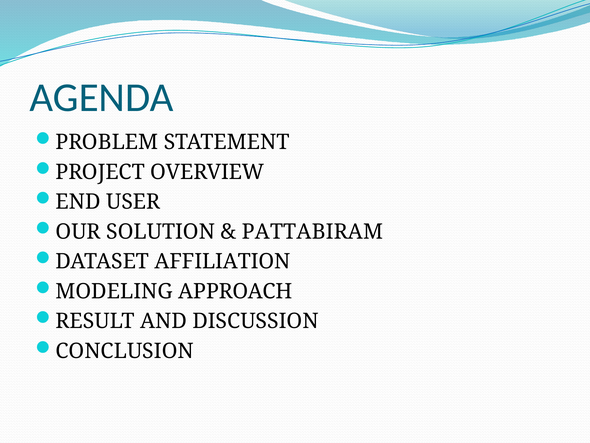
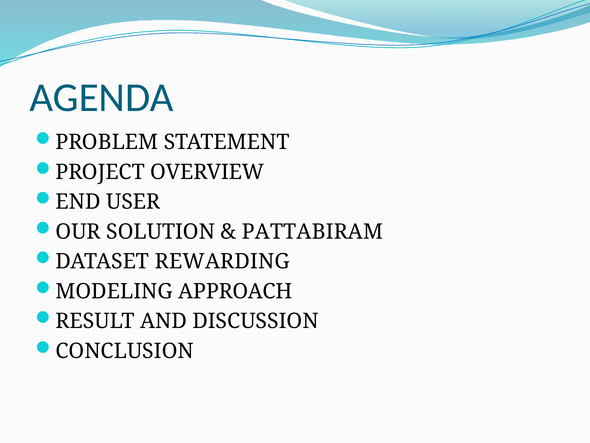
AFFILIATION: AFFILIATION -> REWARDING (222, 261)
